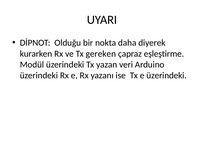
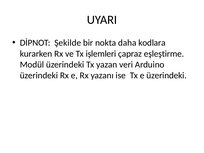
Olduğu: Olduğu -> Şekilde (68, 43)
diyerek: diyerek -> kodlara (152, 43)
gereken: gereken -> işlemleri (101, 54)
